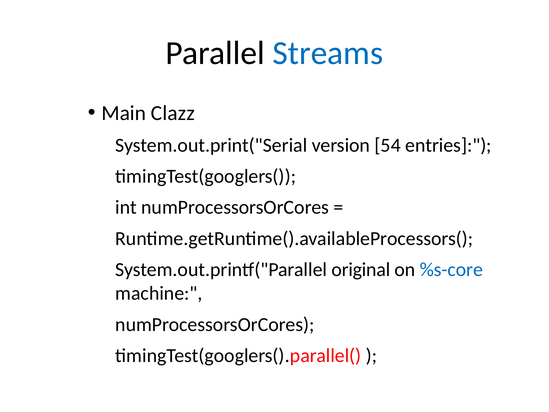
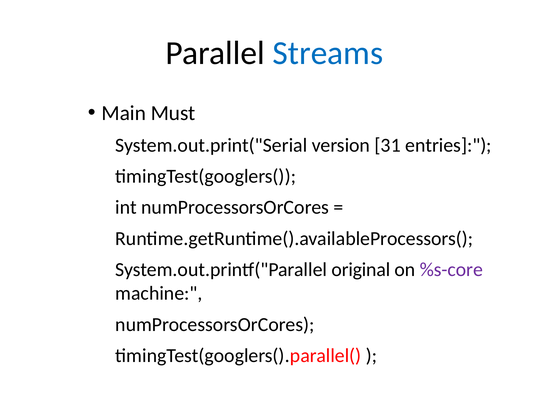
Clazz: Clazz -> Must (173, 113)
54: 54 -> 31 (388, 145)
%s-core colour: blue -> purple (451, 269)
